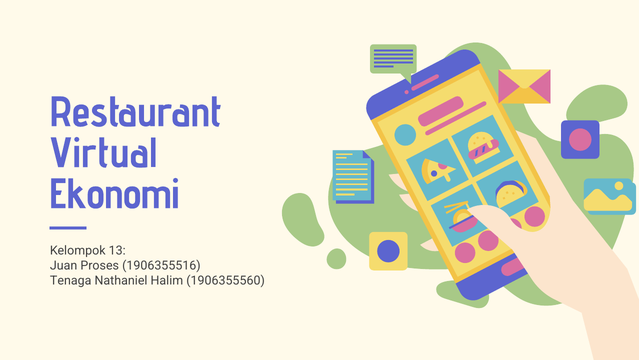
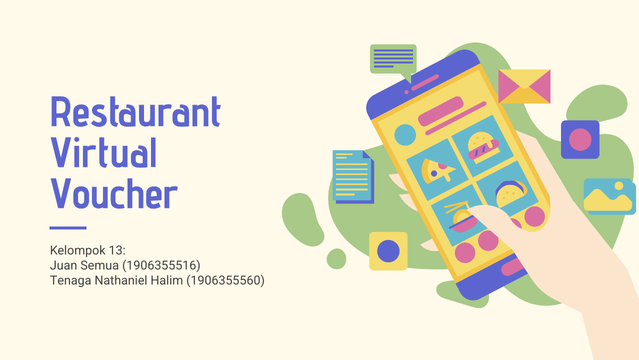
Ekonomi: Ekonomi -> Voucher (114, 194)
Proses: Proses -> Semua (100, 265)
